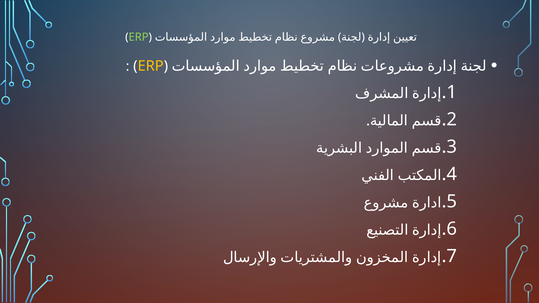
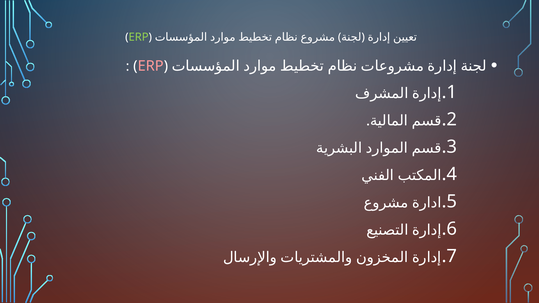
ERP colour: yellow -> pink (151, 66)
